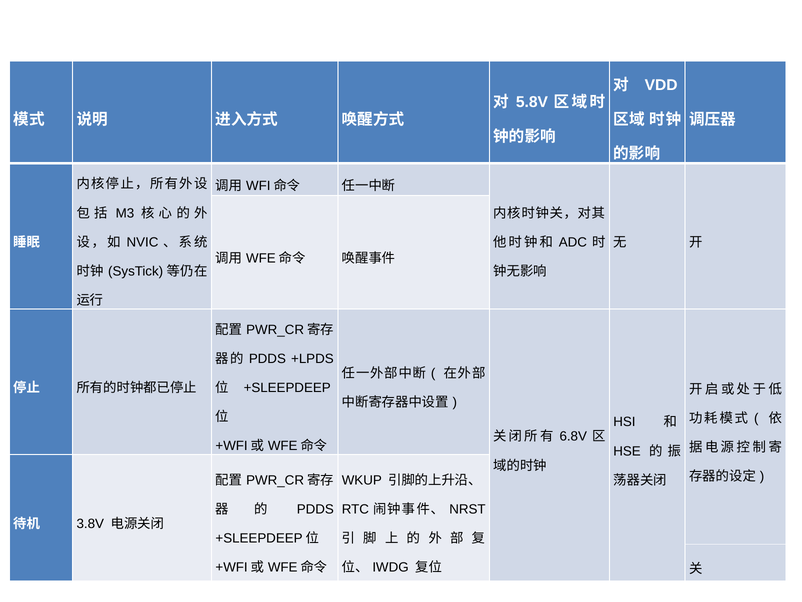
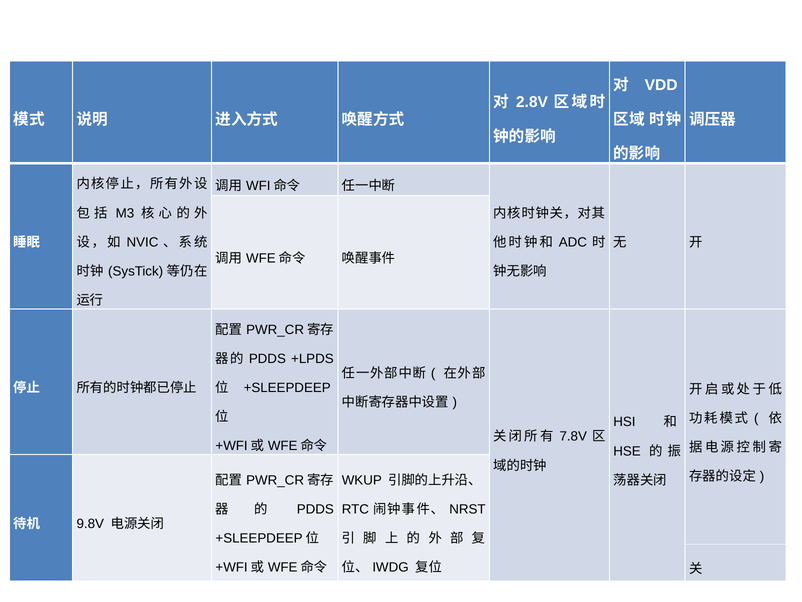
5.8V: 5.8V -> 2.8V (532, 102)
6.8V: 6.8V -> 7.8V (573, 436)
3.8V: 3.8V -> 9.8V (90, 523)
